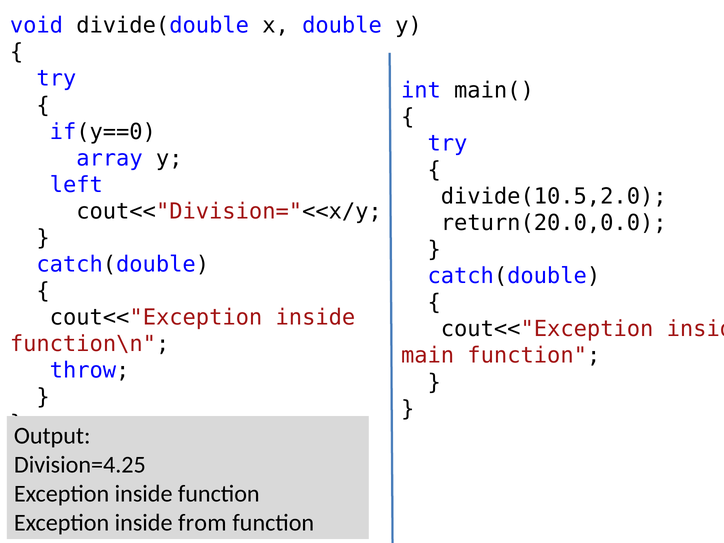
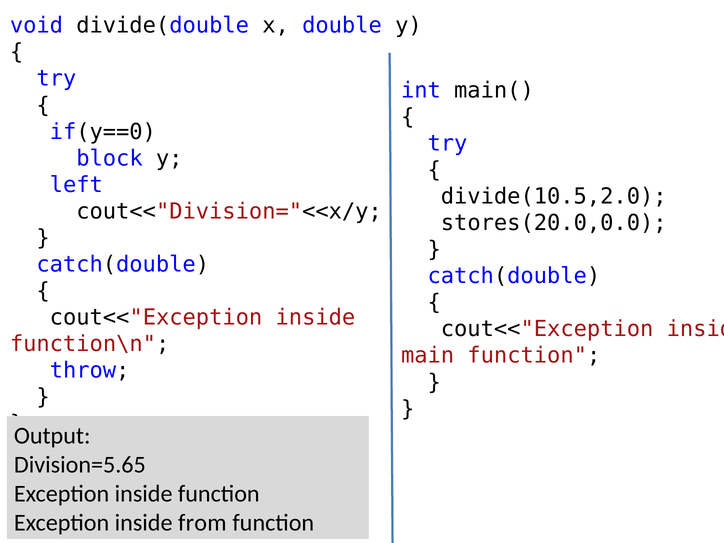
array: array -> block (109, 158)
return(20.0,0.0: return(20.0,0.0 -> stores(20.0,0.0 (554, 223)
Division=4.25: Division=4.25 -> Division=5.65 (80, 465)
